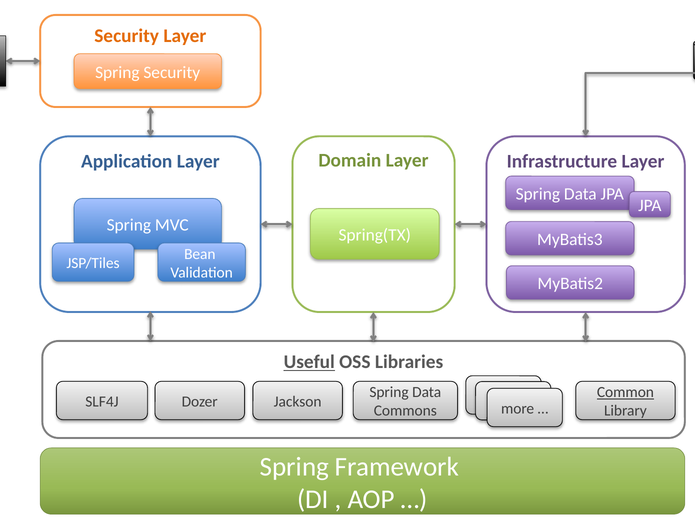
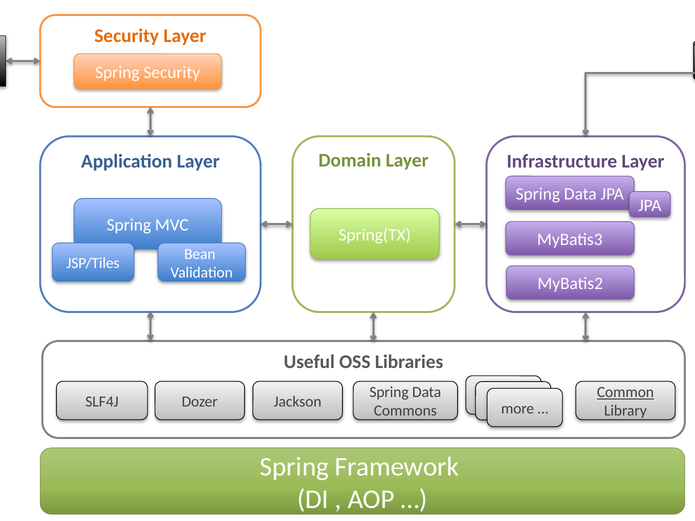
Useful underline: present -> none (309, 362)
